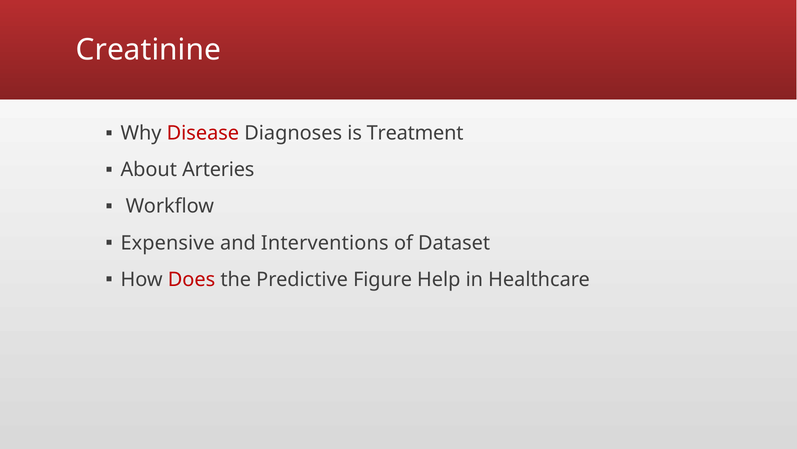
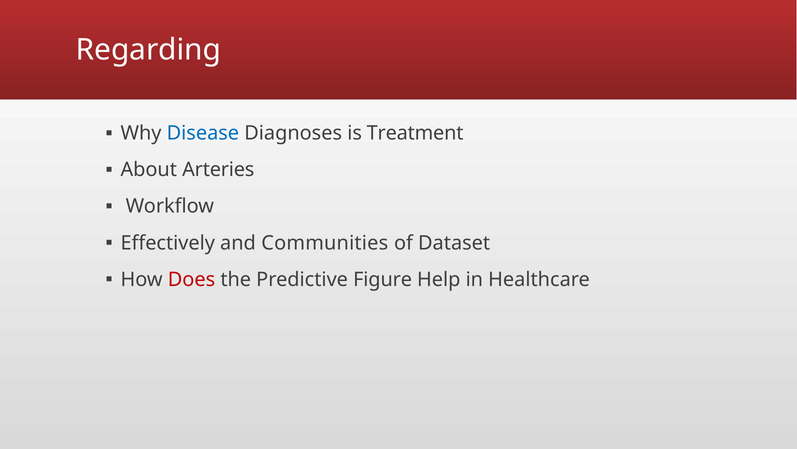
Creatinine: Creatinine -> Regarding (148, 50)
Disease colour: red -> blue (203, 133)
Expensive: Expensive -> Effectively (168, 243)
Interventions: Interventions -> Communities (325, 243)
